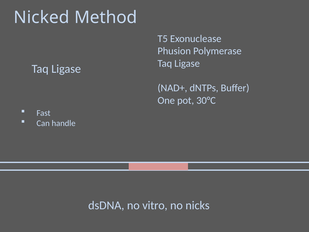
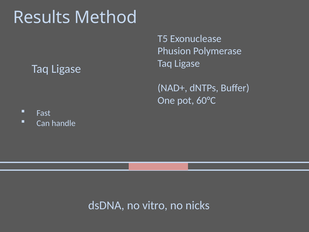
Nicked: Nicked -> Results (42, 17)
30°C: 30°C -> 60°C (206, 100)
